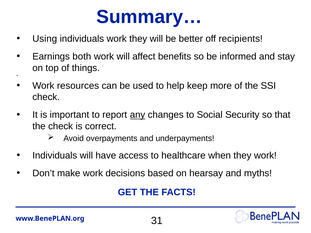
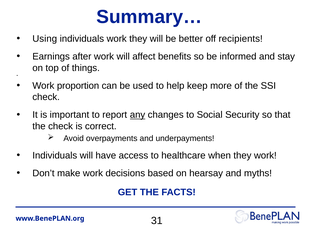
both: both -> after (82, 57)
resources: resources -> proportion (78, 86)
